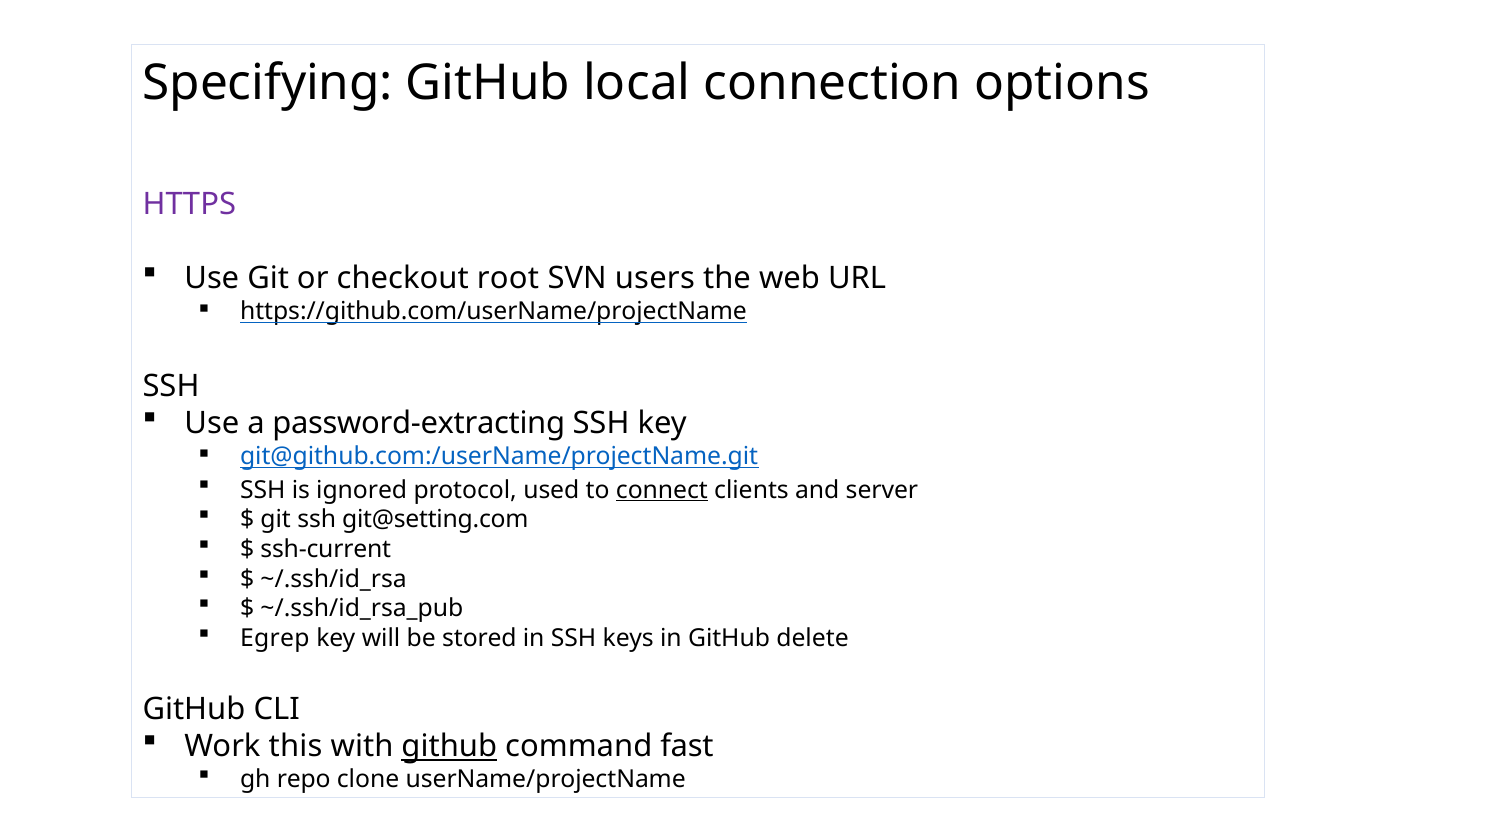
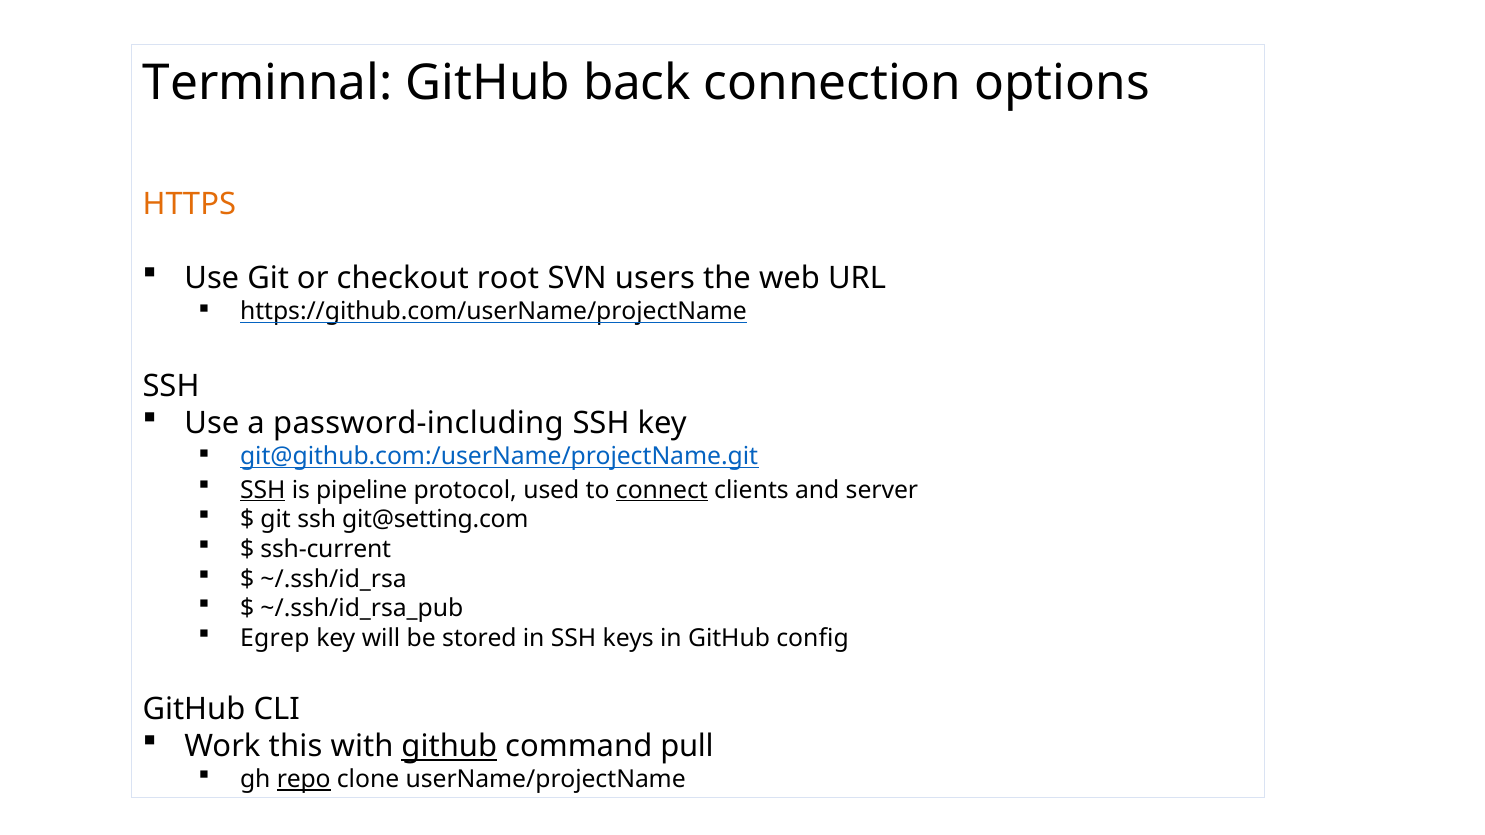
Specifying: Specifying -> Terminnal (268, 83)
local: local -> back (637, 83)
HTTPS colour: purple -> orange (189, 204)
password-extracting: password-extracting -> password-including (418, 424)
SSH underline: none -> present (263, 490)
ignored: ignored -> pipeline (362, 490)
delete: delete -> config (813, 639)
fast: fast -> pull (687, 747)
repo underline: none -> present (304, 780)
